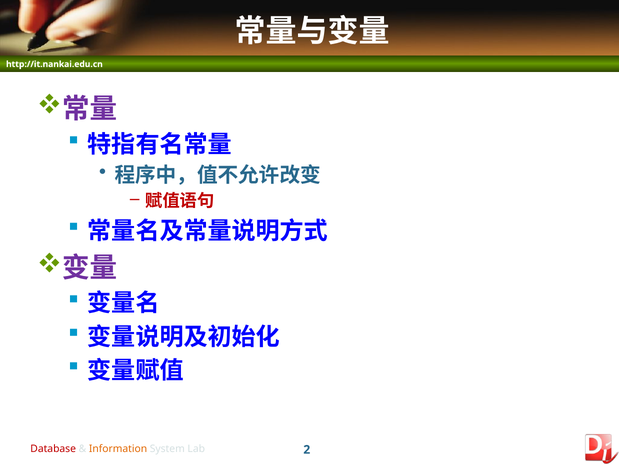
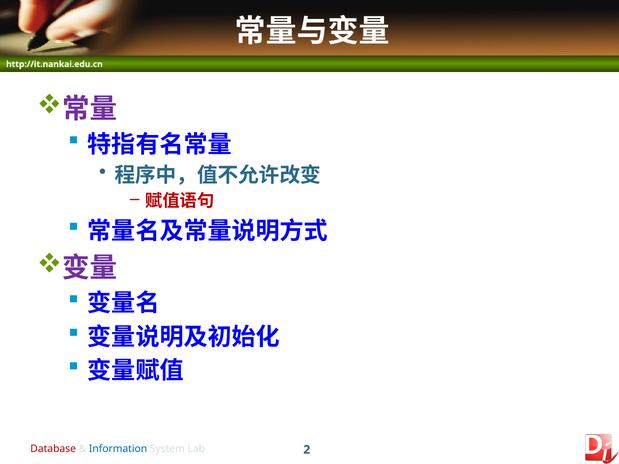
Information colour: orange -> blue (118, 449)
